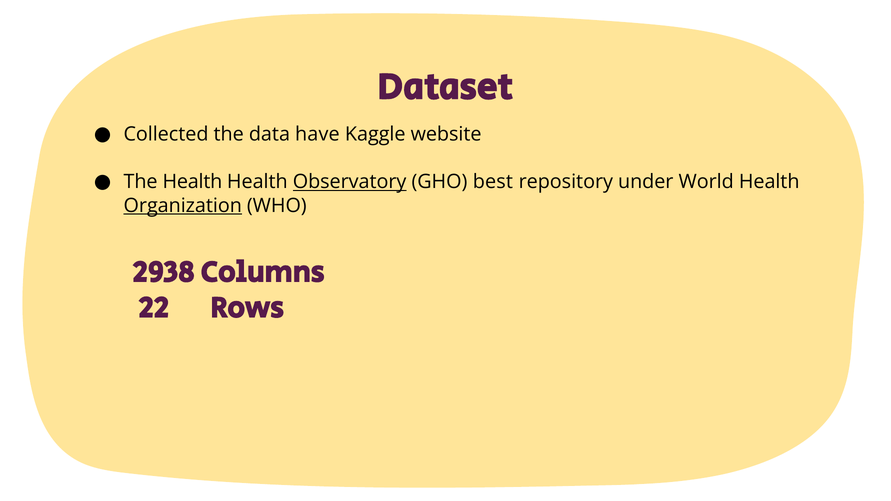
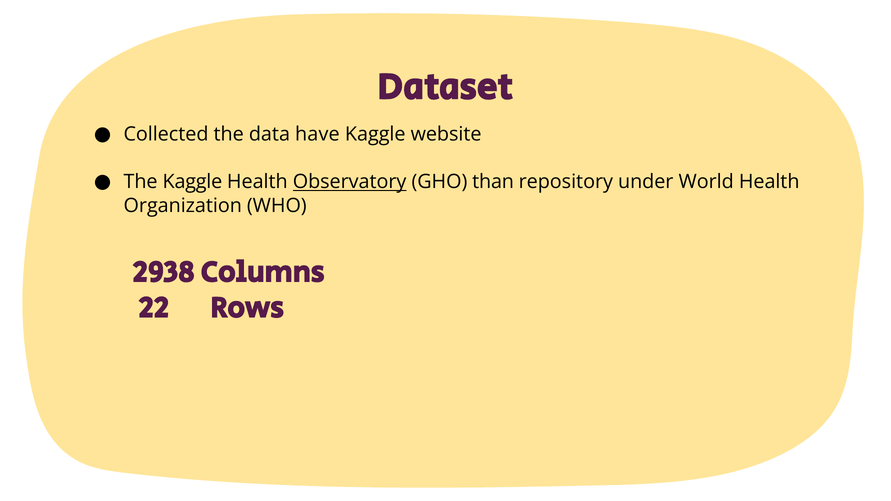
The Health: Health -> Kaggle (192, 182)
best: best -> than (493, 182)
Organization underline: present -> none (183, 206)
